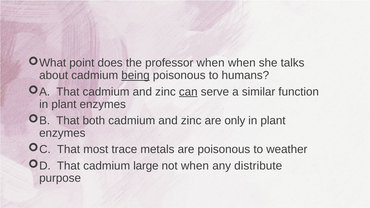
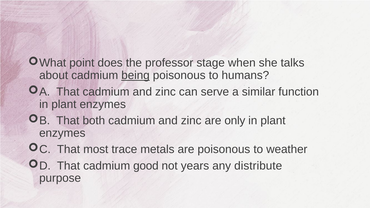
professor when: when -> stage (211, 63)
can underline: present -> none (188, 92)
large: large -> good (146, 166)
not when: when -> years (195, 166)
